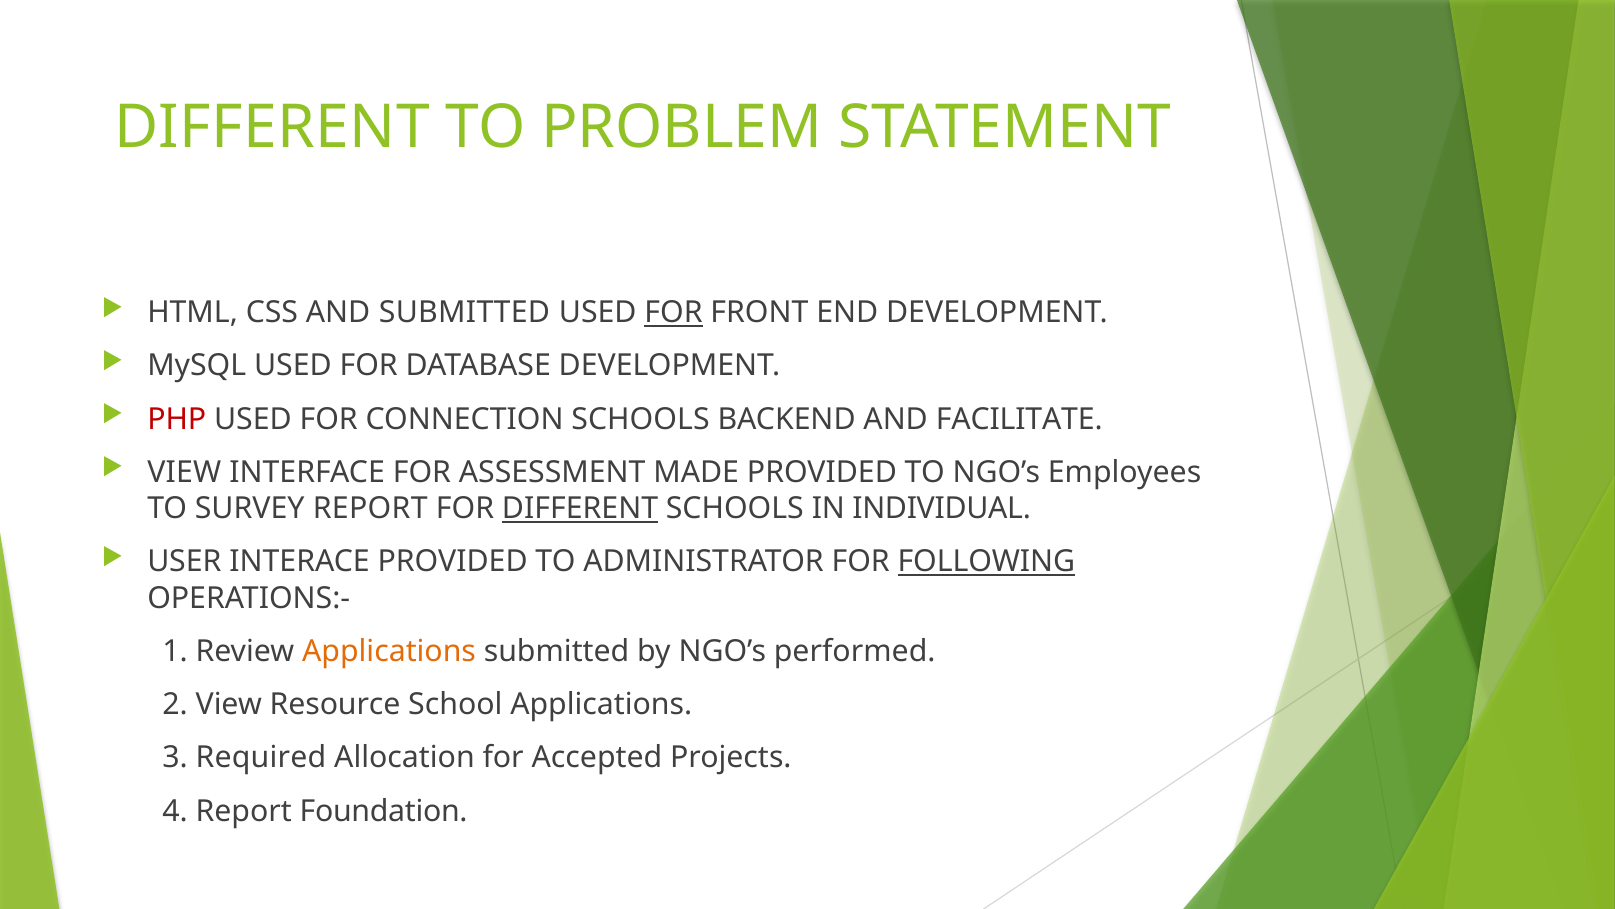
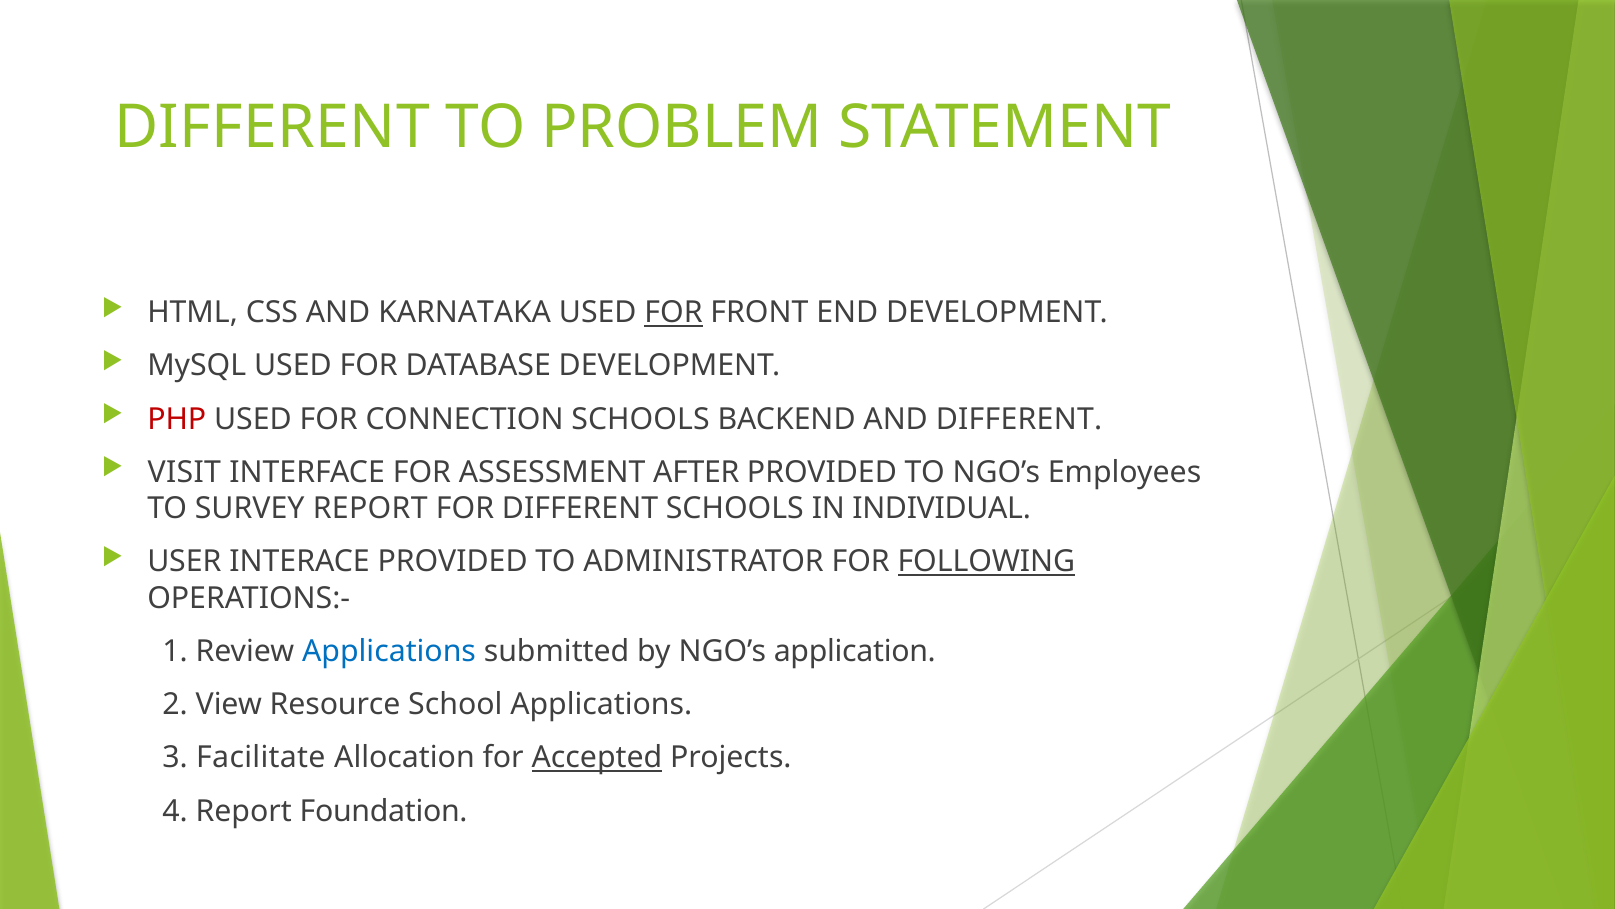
AND SUBMITTED: SUBMITTED -> KARNATAKA (465, 313)
AND FACILITATE: FACILITATE -> DIFFERENT (1019, 419)
VIEW: VIEW -> VISIT (184, 472)
MADE: MADE -> AFTER (696, 472)
DIFFERENT underline: present -> none (580, 508)
Applications colour: orange -> blue (389, 651)
performed: performed -> application (855, 651)
Required: Required -> Facilitate (261, 757)
Accepted underline: none -> present (597, 757)
